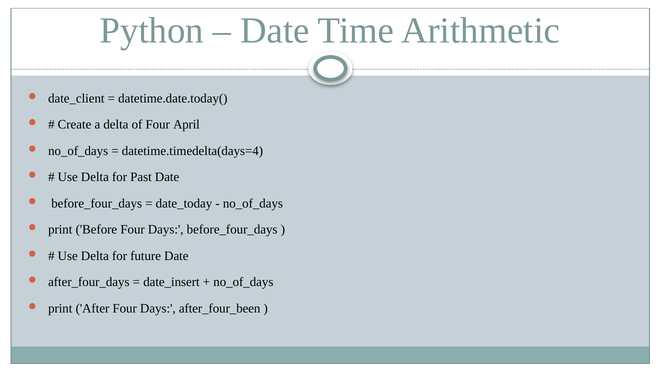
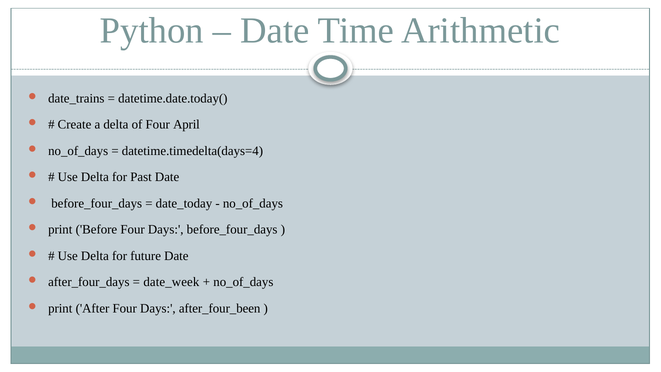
date_client: date_client -> date_trains (76, 98)
date_insert: date_insert -> date_week (171, 282)
